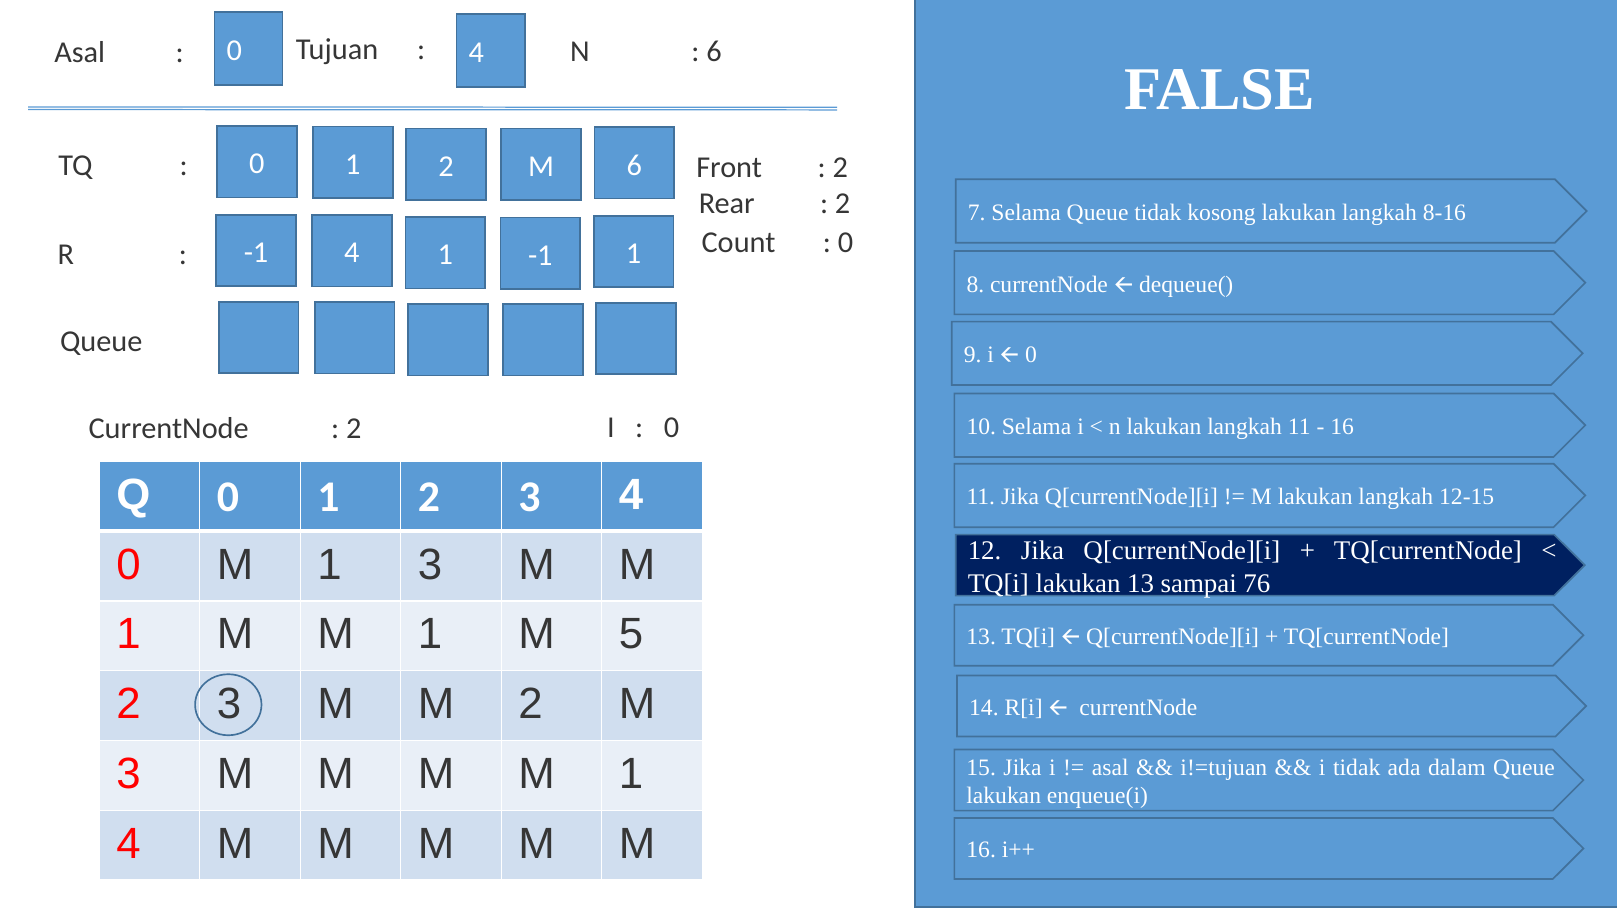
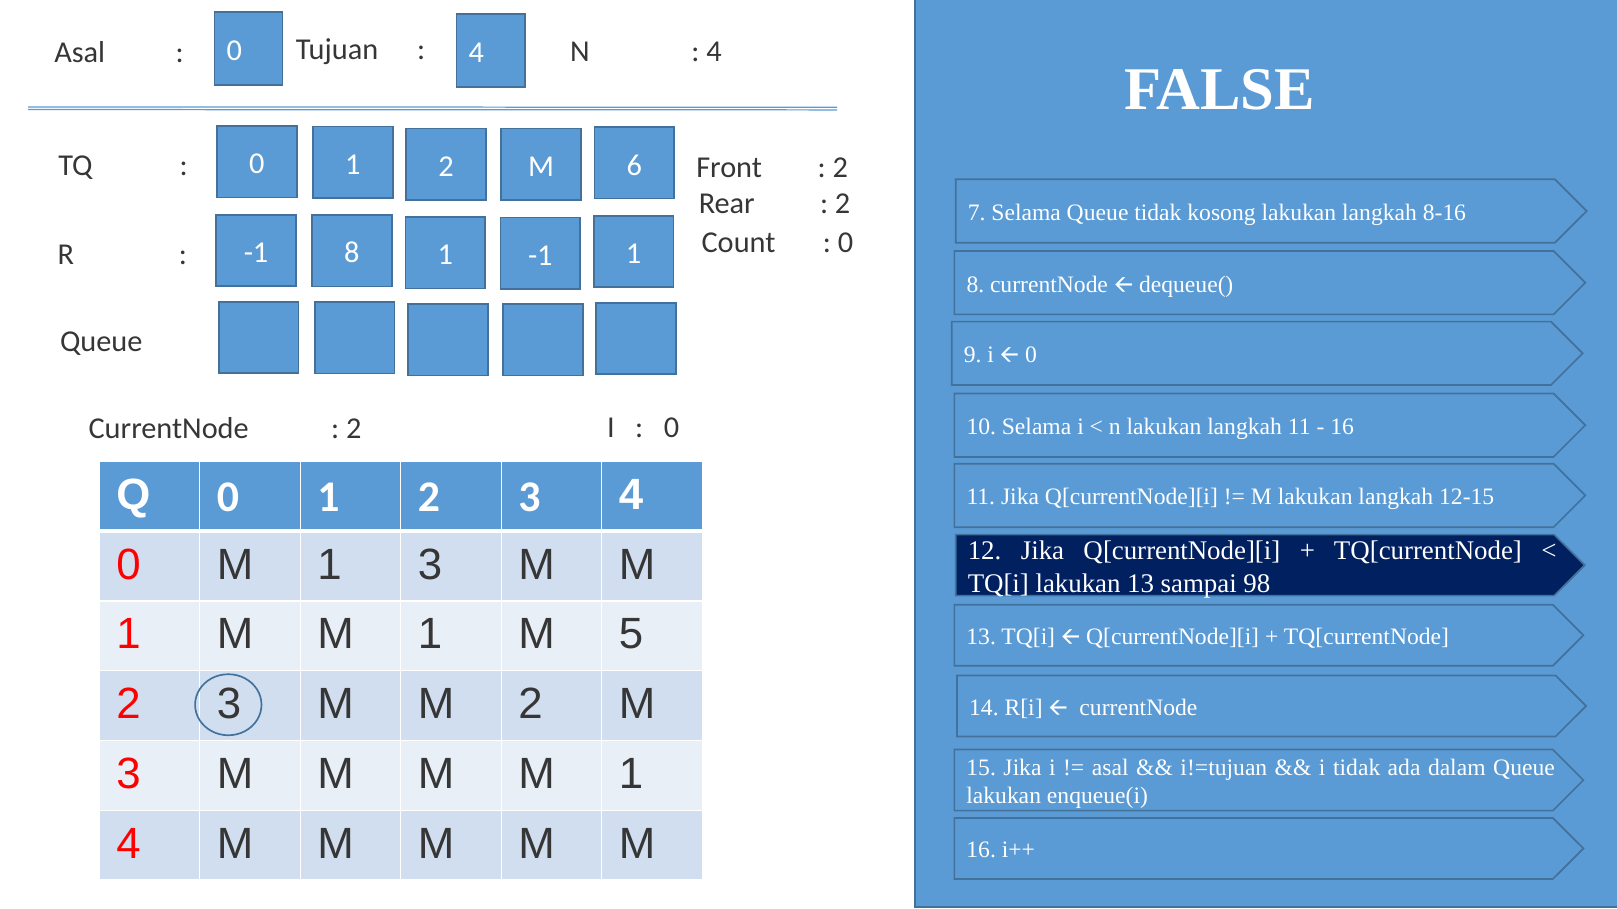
6: 6 -> 4 (714, 51)
-1 4: 4 -> 8 (352, 253)
76: 76 -> 98 (1257, 583)
